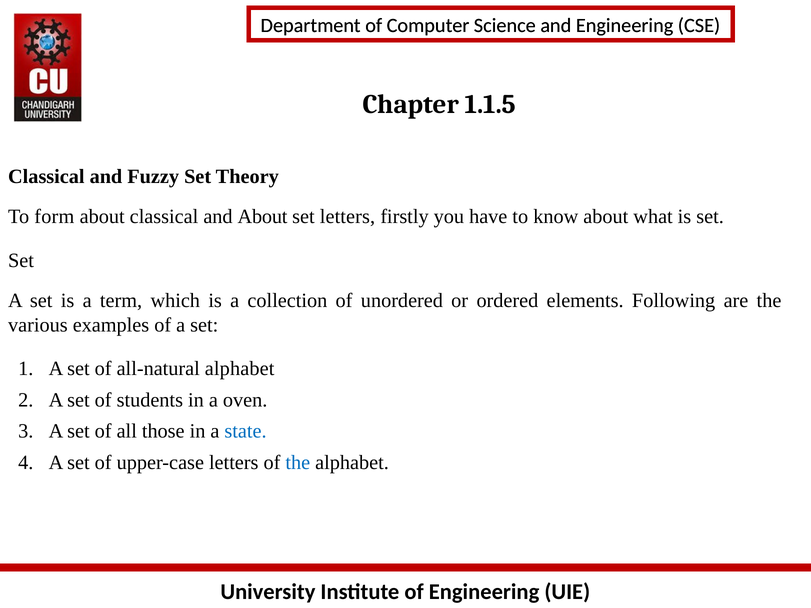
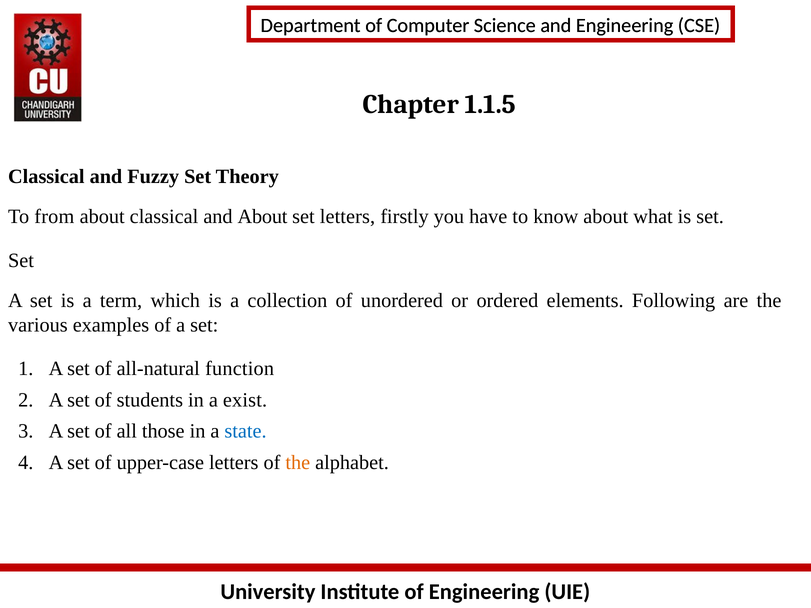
form: form -> from (54, 217)
all-natural alphabet: alphabet -> function (240, 369)
oven: oven -> exist (245, 400)
the colour: blue -> orange (298, 463)
